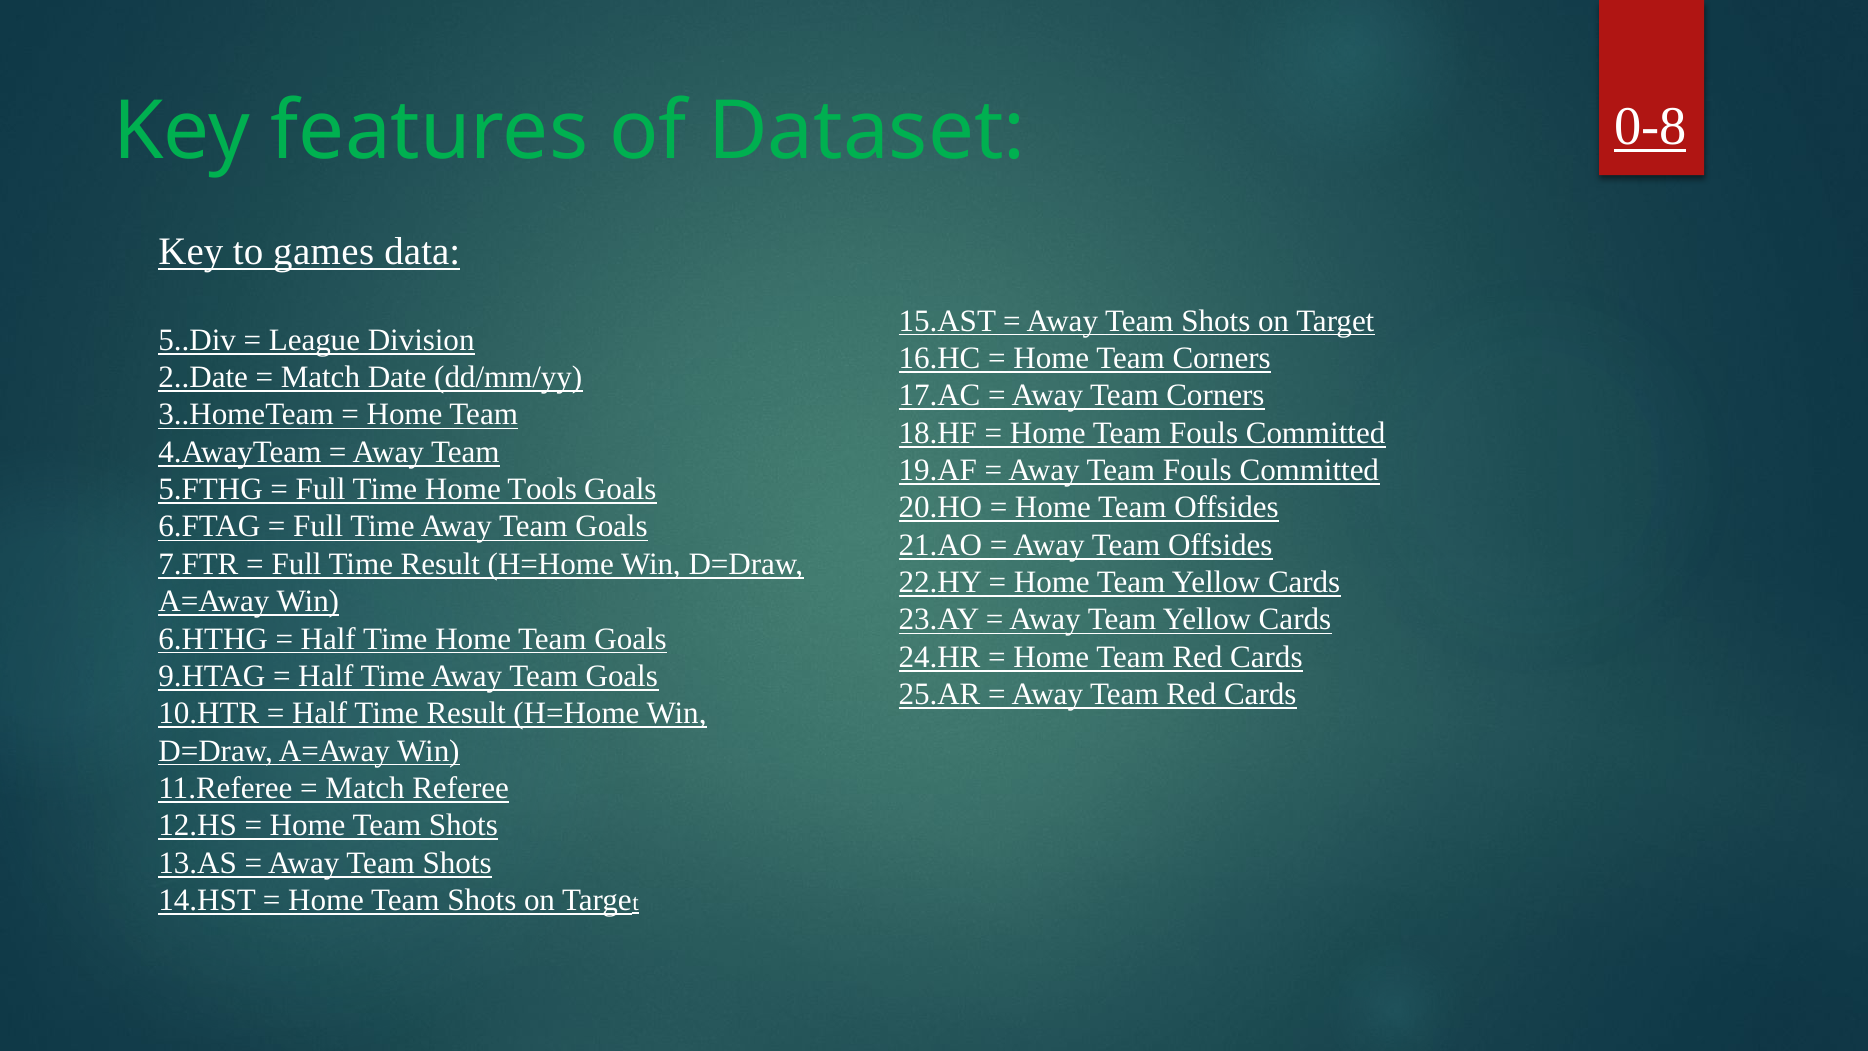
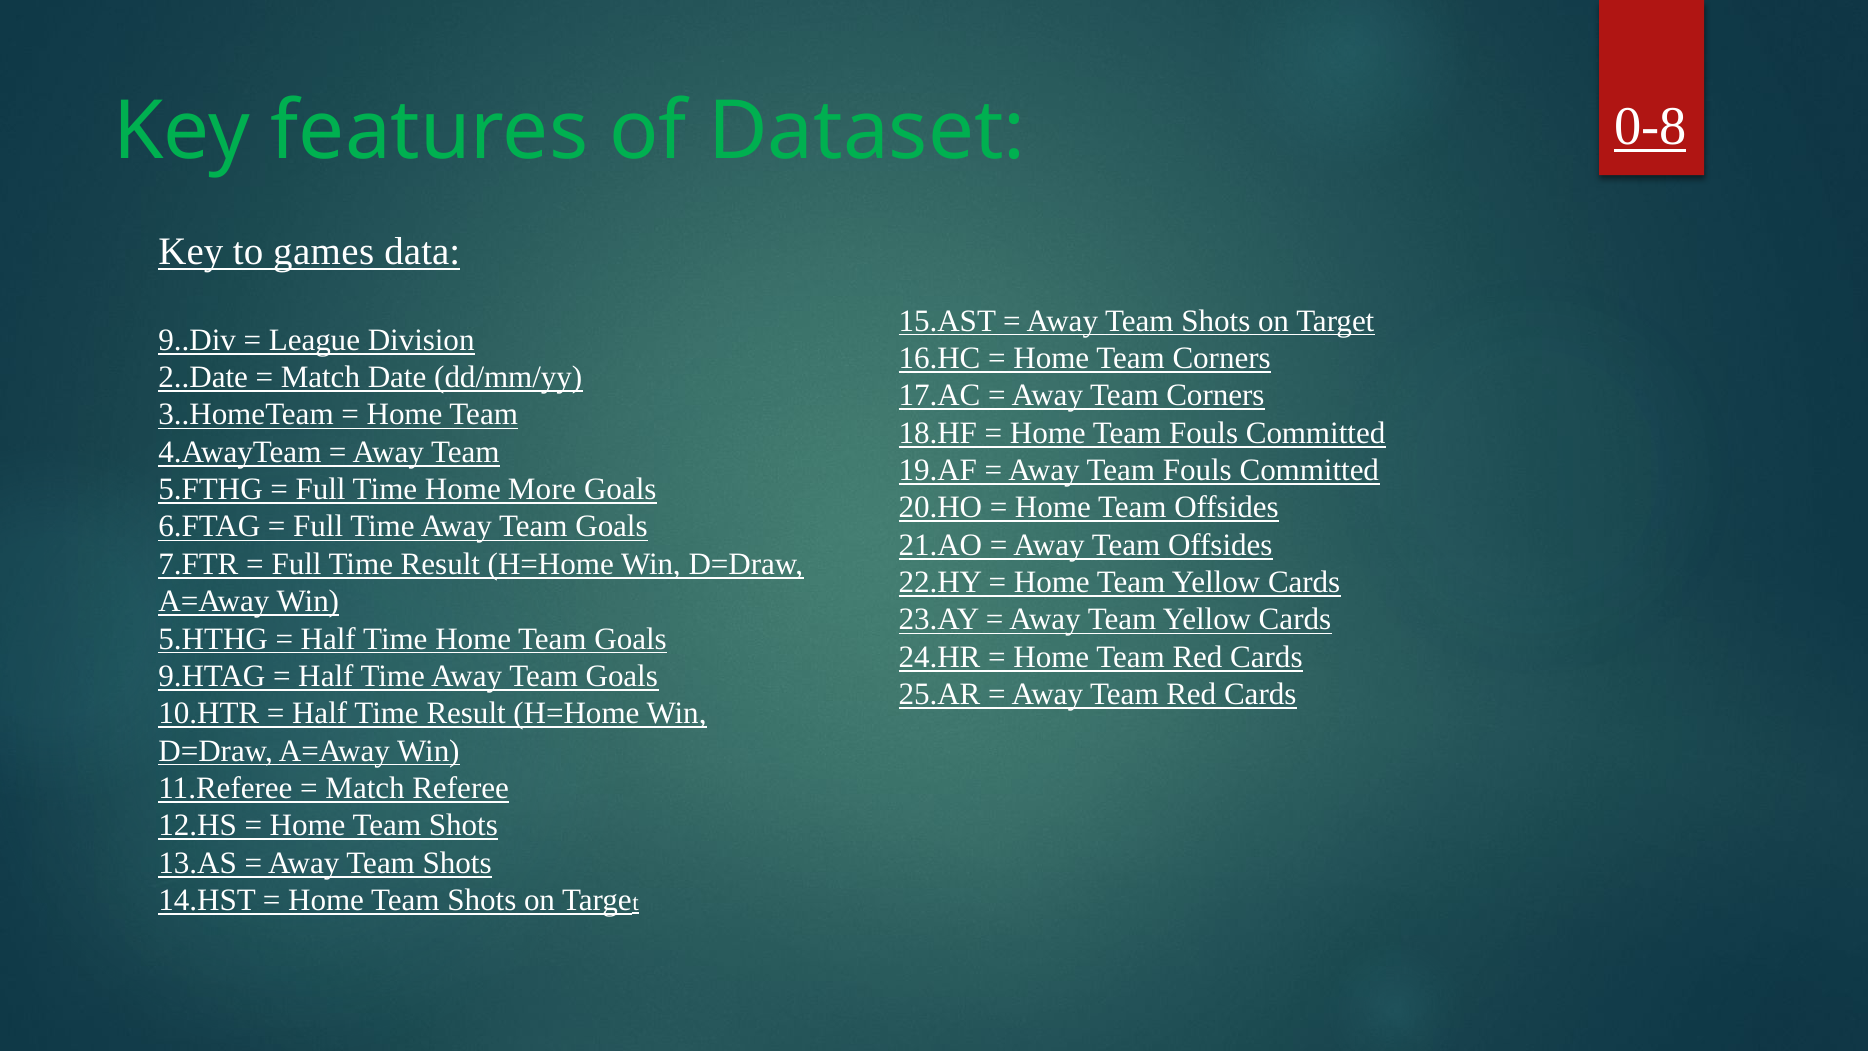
5..Div: 5..Div -> 9..Div (197, 340)
Tools: Tools -> More (542, 489)
6.HTHG: 6.HTHG -> 5.HTHG (213, 639)
